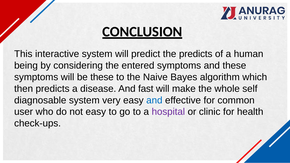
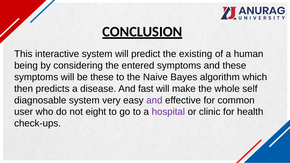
the predicts: predicts -> existing (196, 54)
and colour: blue -> purple (154, 100)
not easy: easy -> eight (96, 112)
